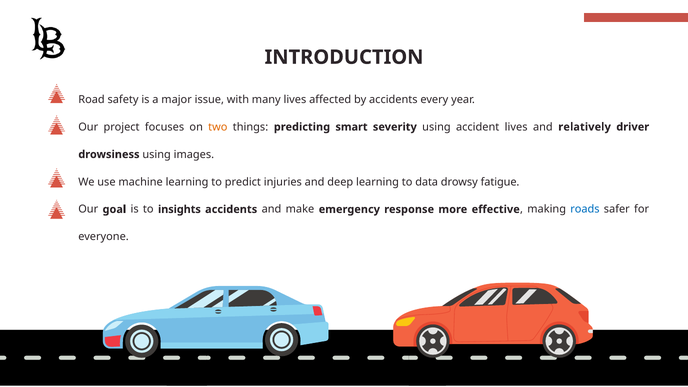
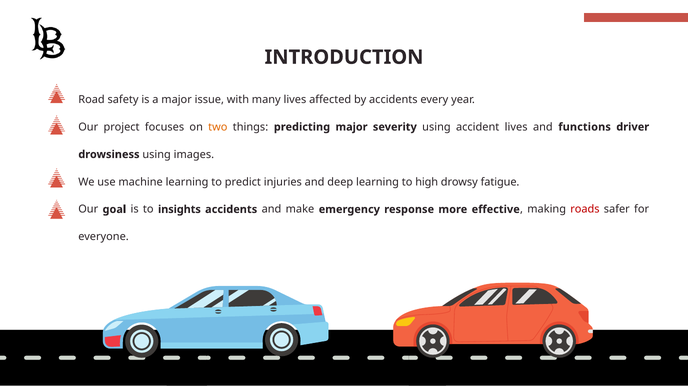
predicting smart: smart -> major (351, 127)
relatively: relatively -> functions (585, 127)
data: data -> high (427, 182)
roads colour: blue -> red (585, 209)
